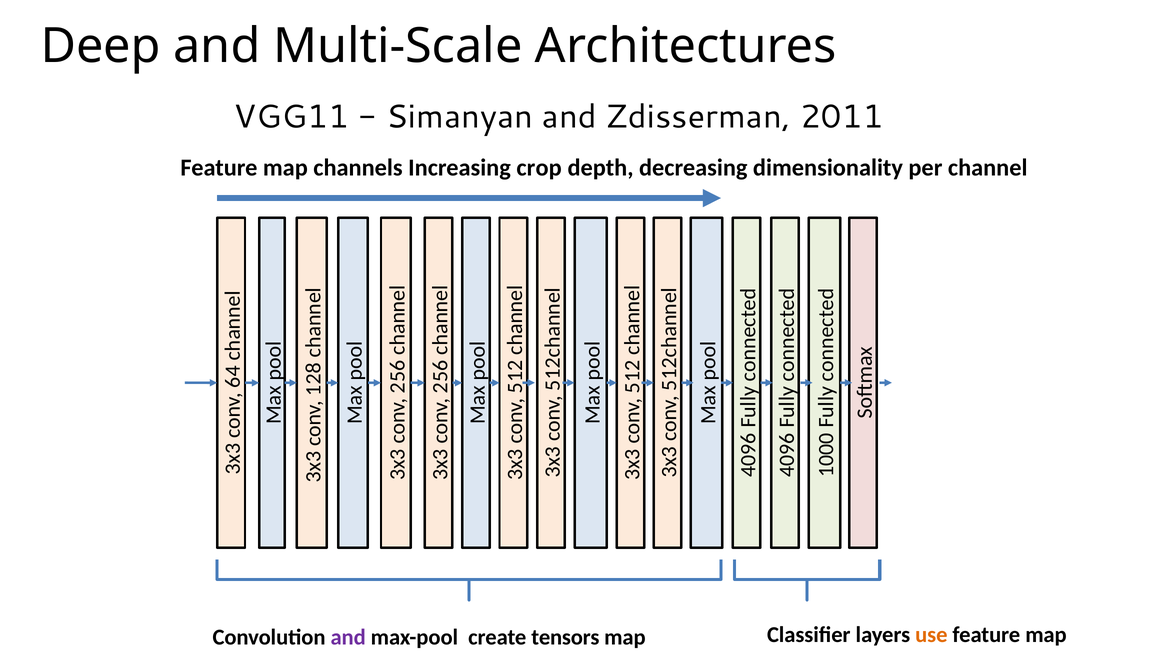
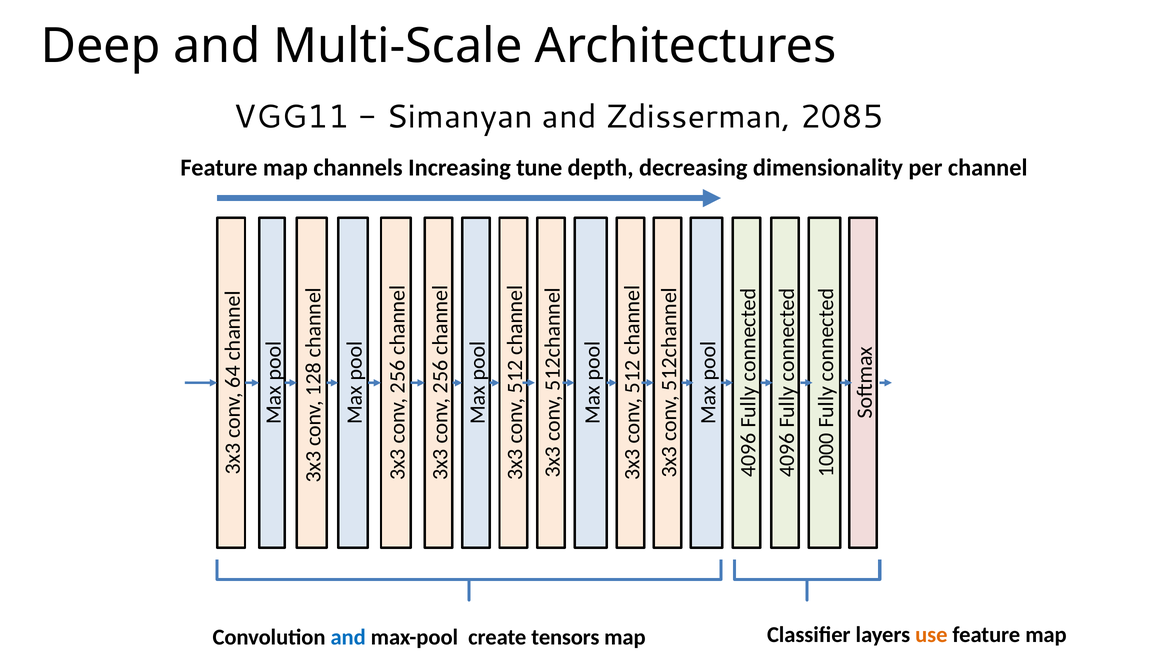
2011: 2011 -> 2085 (842, 117)
crop: crop -> tune (539, 168)
and colour: purple -> blue (348, 637)
